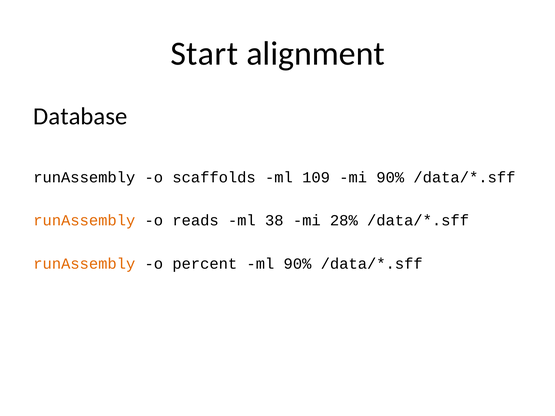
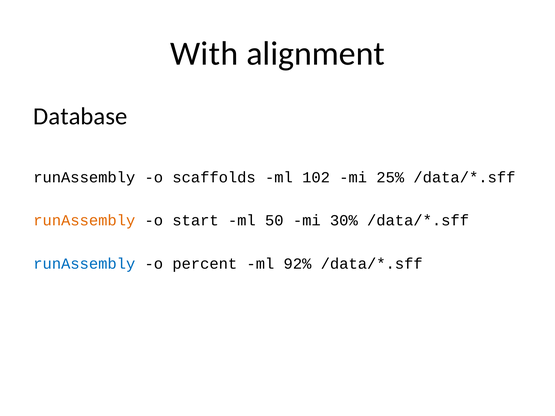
Start: Start -> With (204, 54)
109: 109 -> 102 (316, 177)
mi 90%: 90% -> 25% (390, 177)
reads: reads -> start (196, 221)
38: 38 -> 50 (274, 221)
28%: 28% -> 30% (344, 221)
runAssembly colour: orange -> blue (84, 264)
ml 90%: 90% -> 92% (297, 264)
